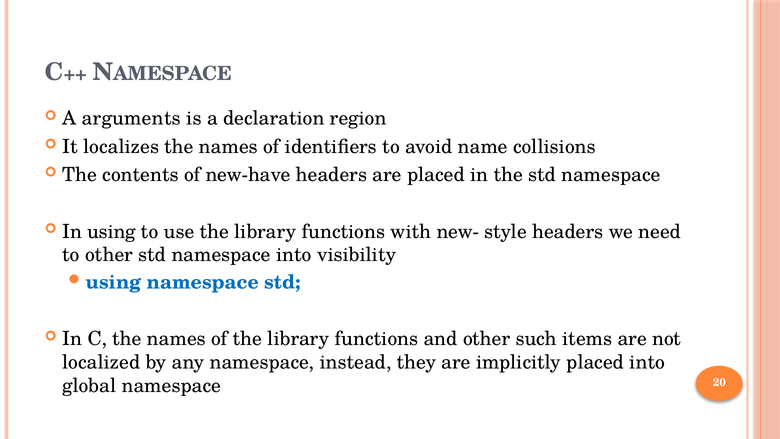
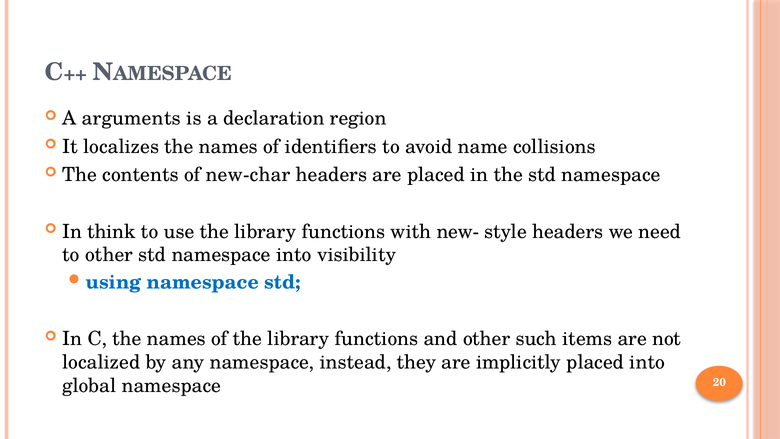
new-have: new-have -> new-char (248, 175)
In using: using -> think (112, 231)
